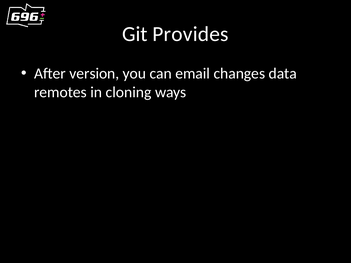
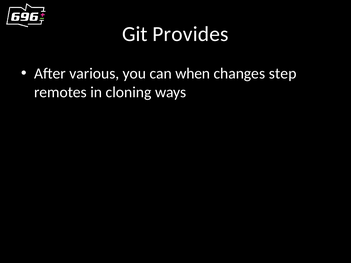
version: version -> various (94, 74)
email: email -> when (193, 74)
data: data -> step (283, 74)
